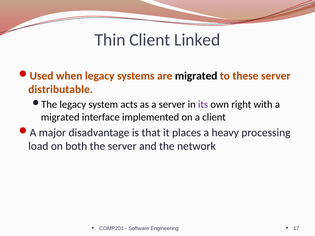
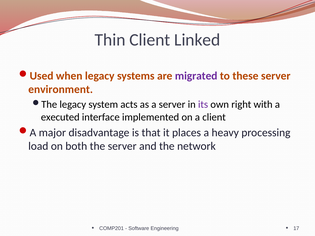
migrated colour: black -> purple (196, 76)
distributable: distributable -> environment (61, 89)
migrated: migrated -> executed (60, 117)
